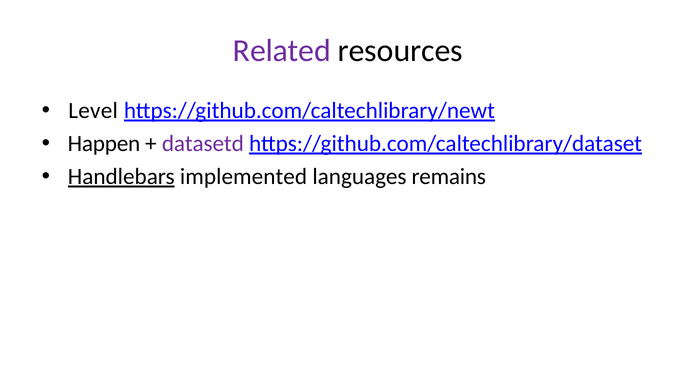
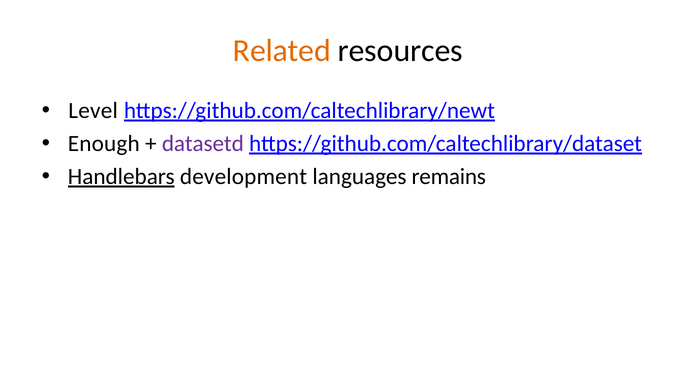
Related colour: purple -> orange (282, 50)
Happen: Happen -> Enough (104, 143)
implemented: implemented -> development (243, 176)
